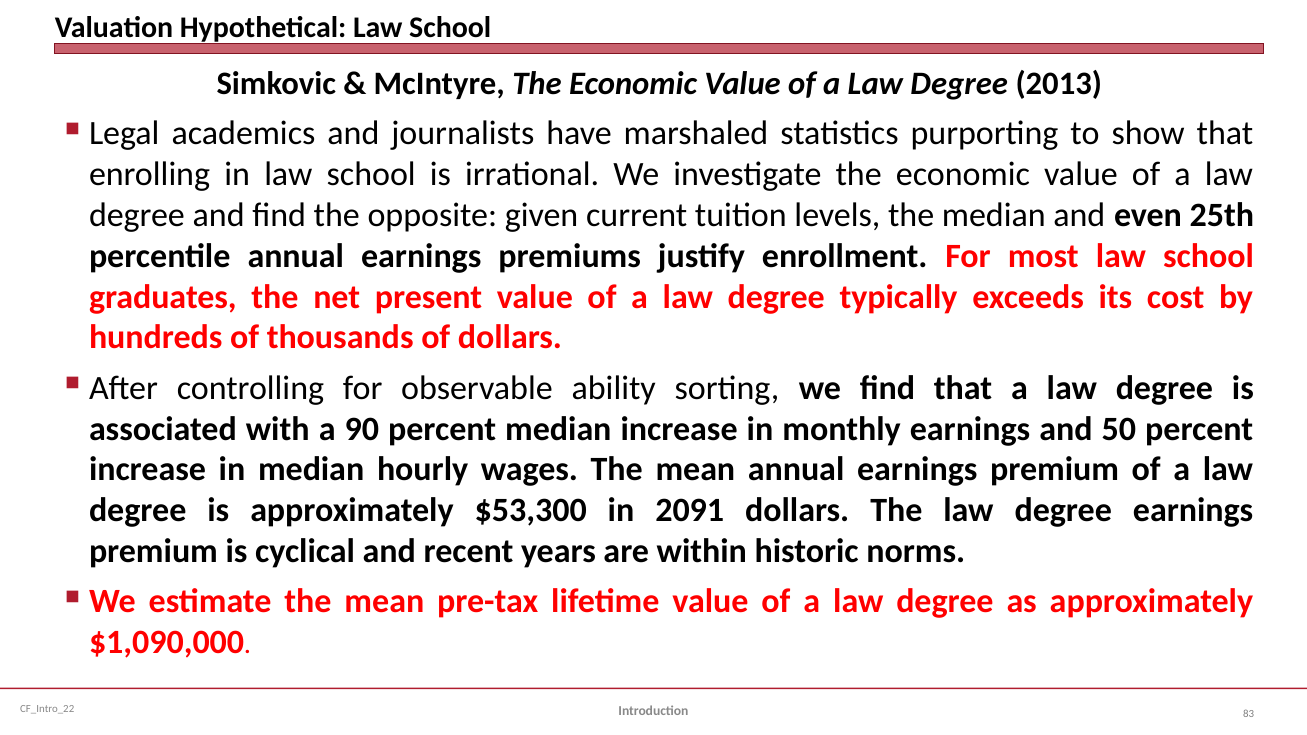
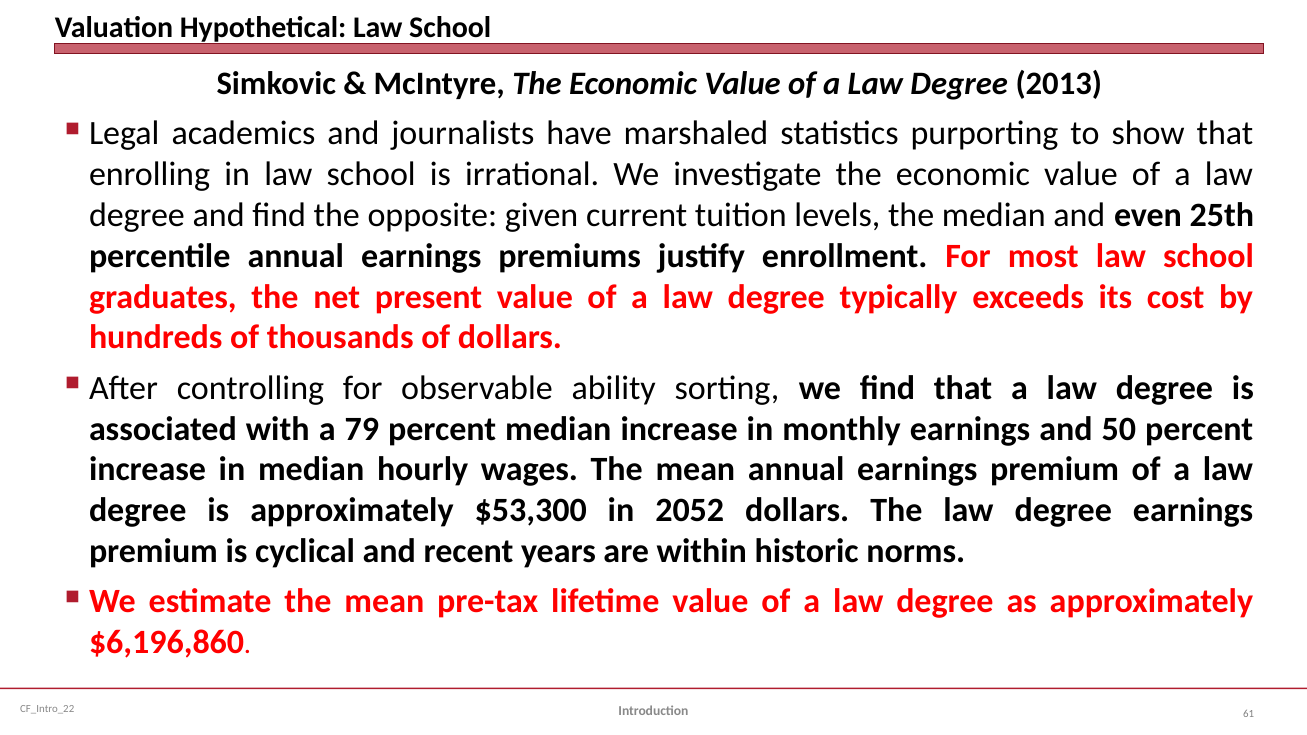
90: 90 -> 79 (362, 429)
2091: 2091 -> 2052 (690, 511)
$1,090,000: $1,090,000 -> $6,196,860 (167, 643)
83: 83 -> 61 (1249, 714)
